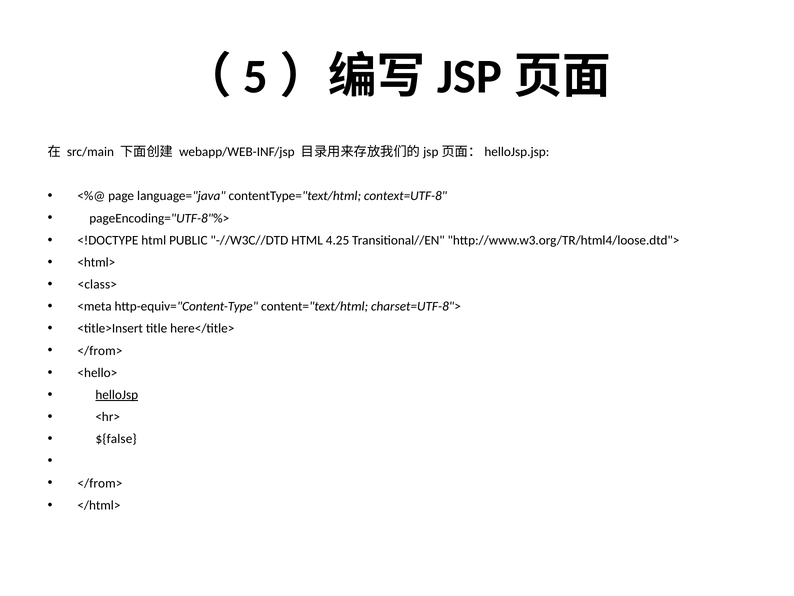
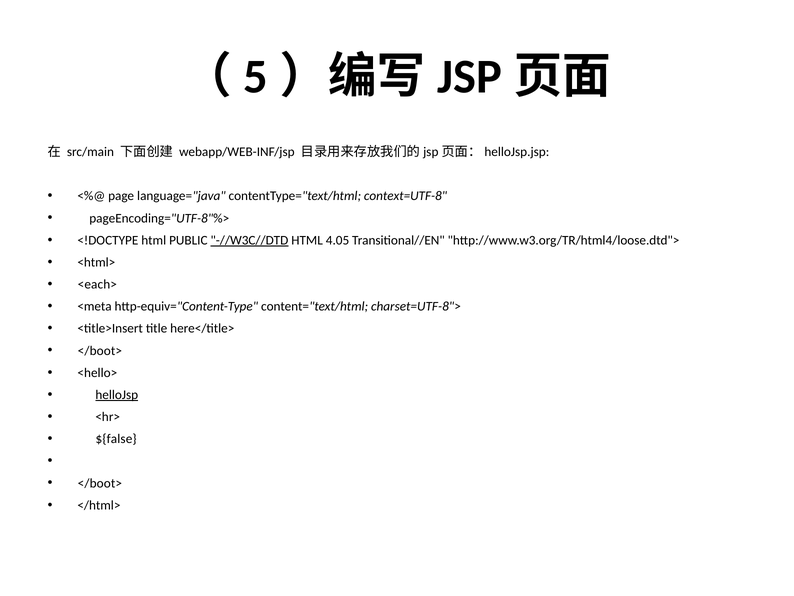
-//W3C//DTD underline: none -> present (249, 240)
4.25: 4.25 -> 4.05 (338, 240)
<class>: <class> -> <each> (97, 284)
</from>: </from> -> </boot> (100, 350)
</from>: </from> -> </boot> (100, 483)
